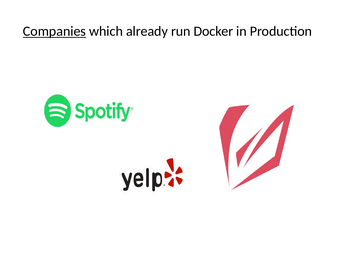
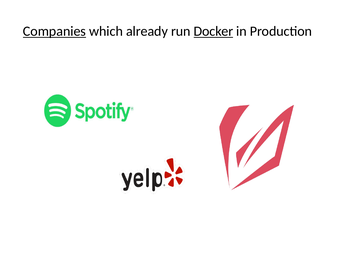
Docker underline: none -> present (213, 31)
